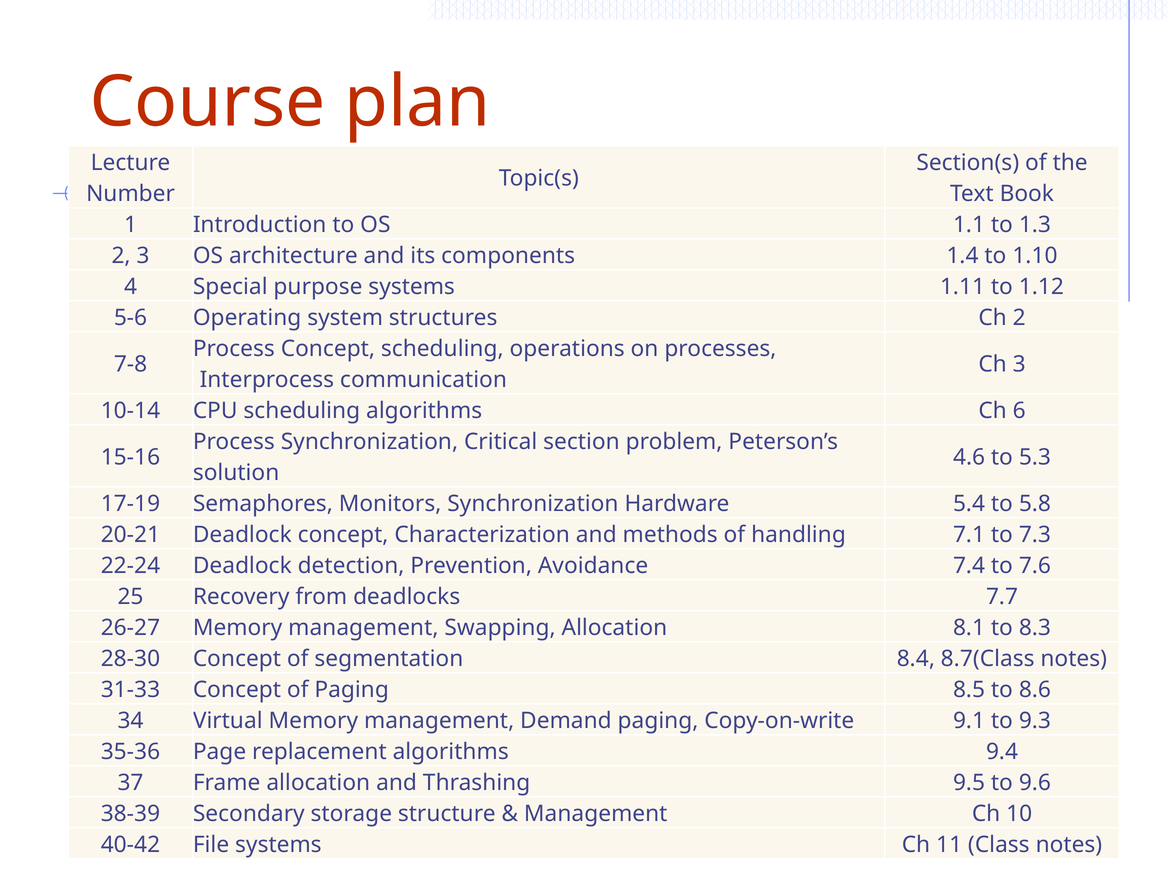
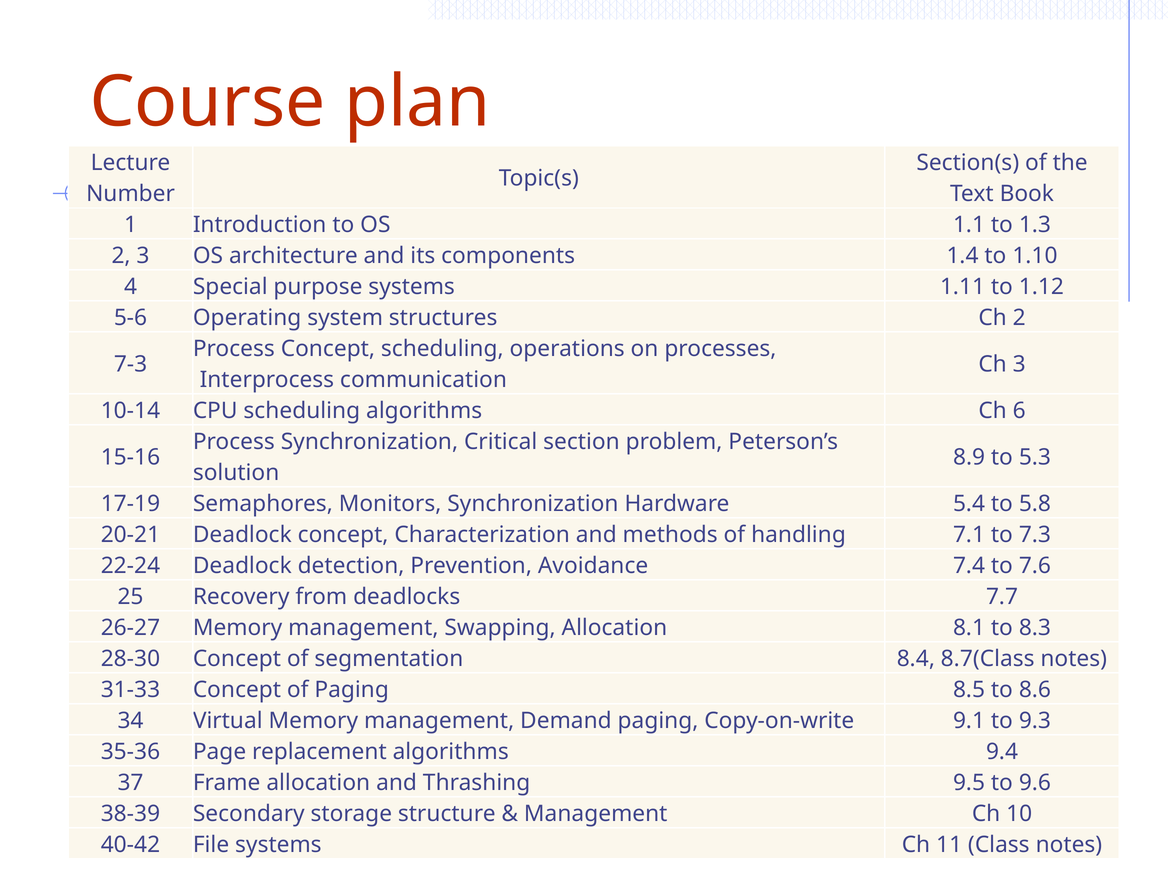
7-8: 7-8 -> 7-3 (131, 364)
4.6: 4.6 -> 8.9 (969, 457)
